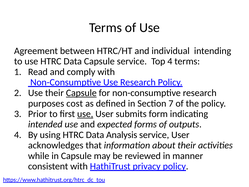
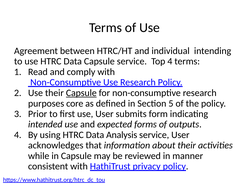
cost: cost -> core (75, 103)
7: 7 -> 5 (171, 103)
use underline: present -> none (85, 114)
